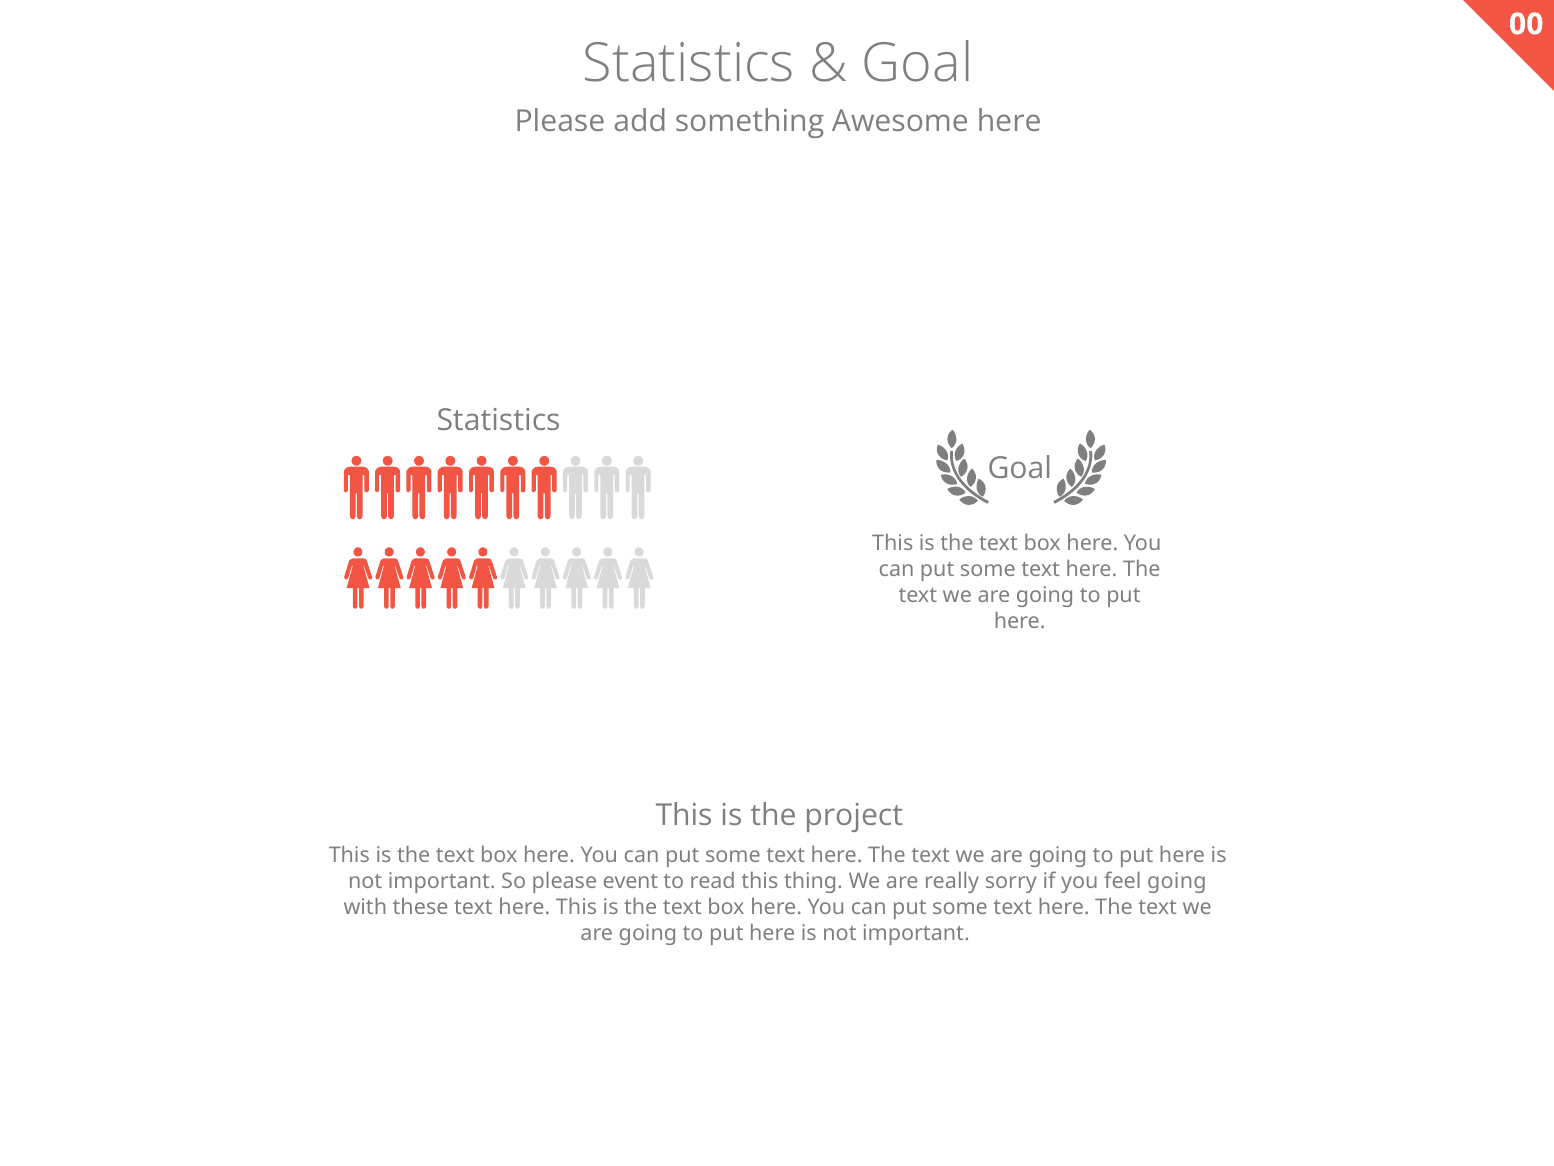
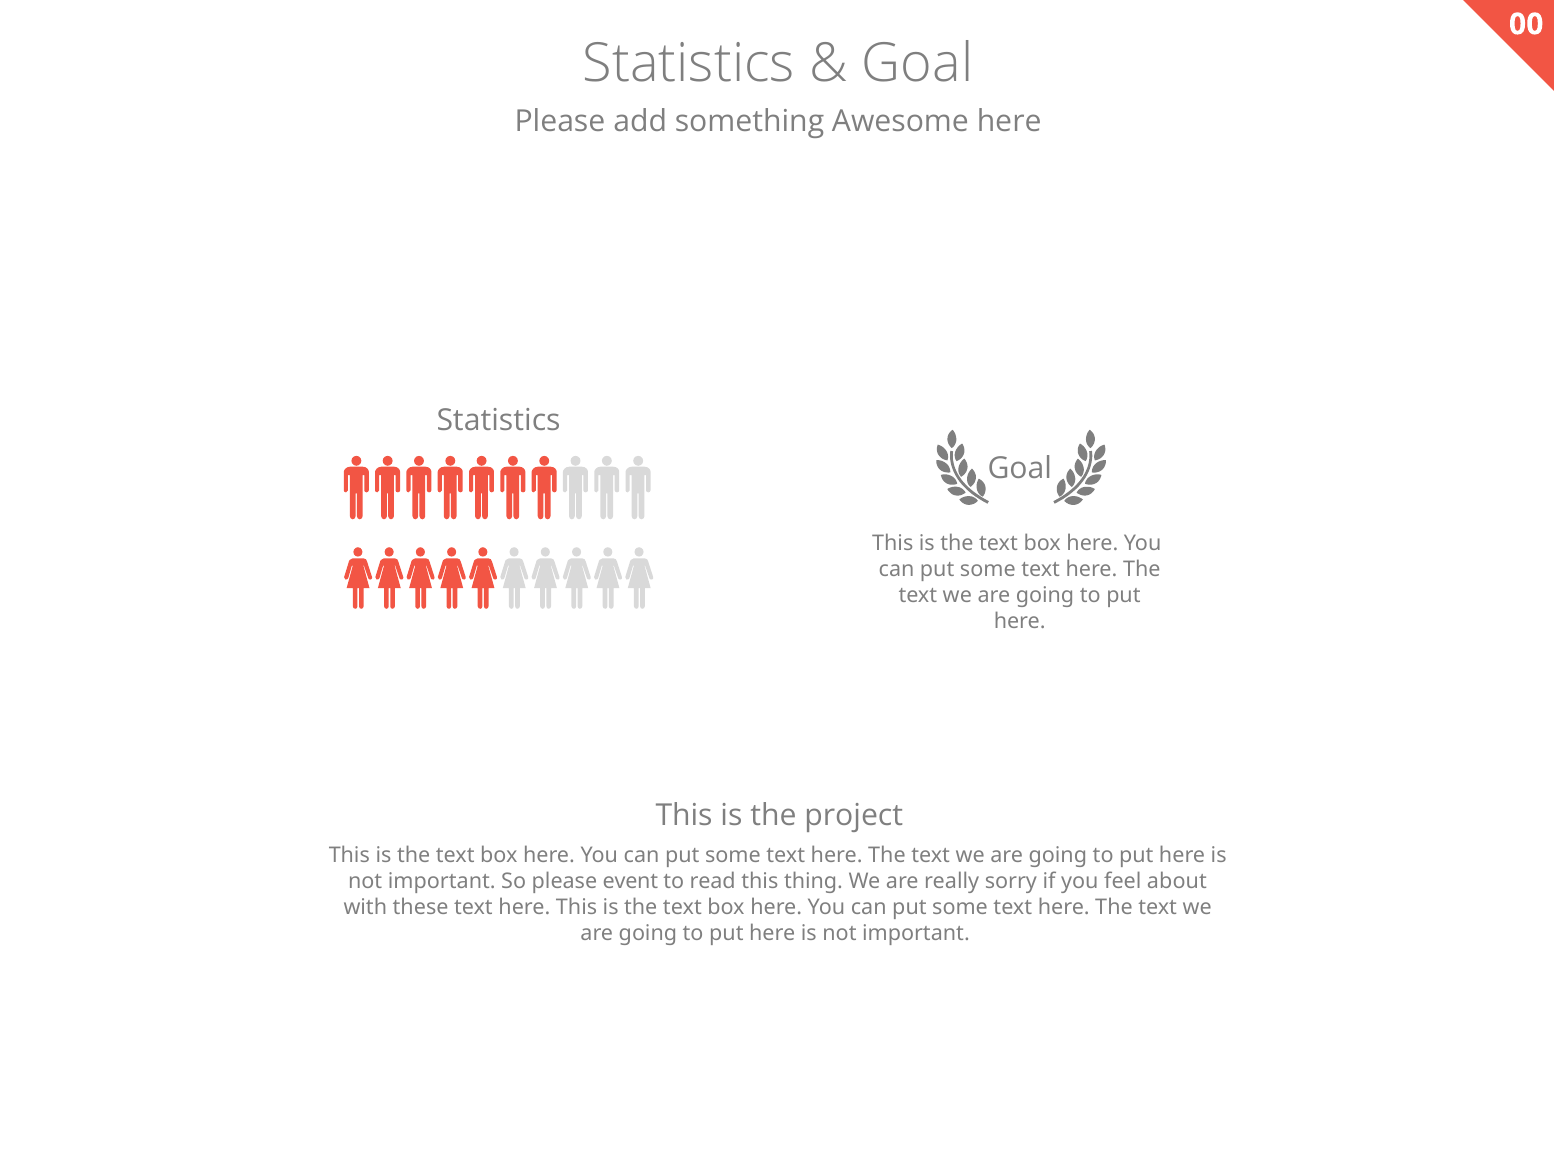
feel going: going -> about (1177, 881)
